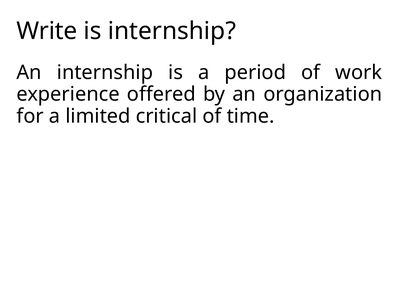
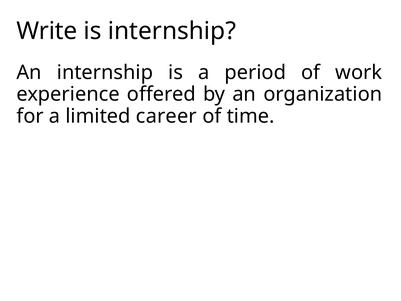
critical: critical -> career (166, 116)
